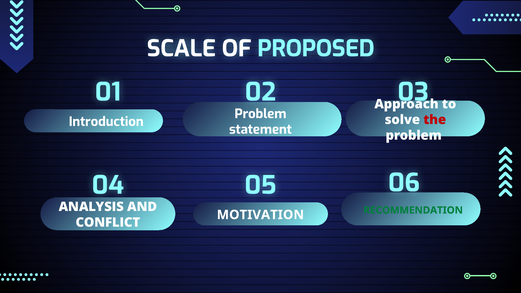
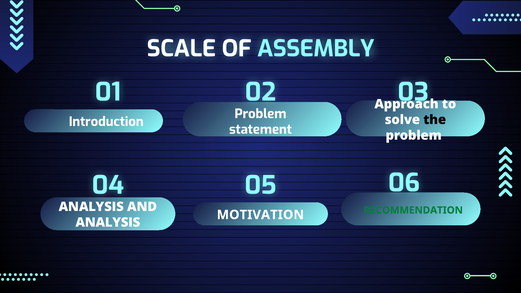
PROPOSED: PROPOSED -> ASSEMBLY (316, 49)
the colour: red -> black (435, 120)
CONFLICT: CONFLICT -> ANALYSIS (108, 223)
